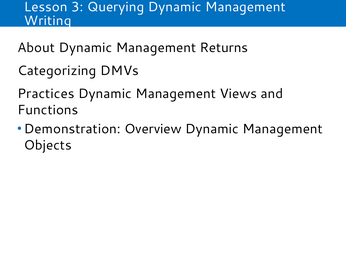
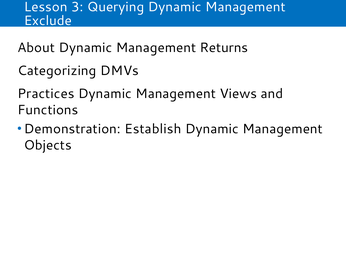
Writing: Writing -> Exclude (48, 21)
Overview: Overview -> Establish (153, 129)
